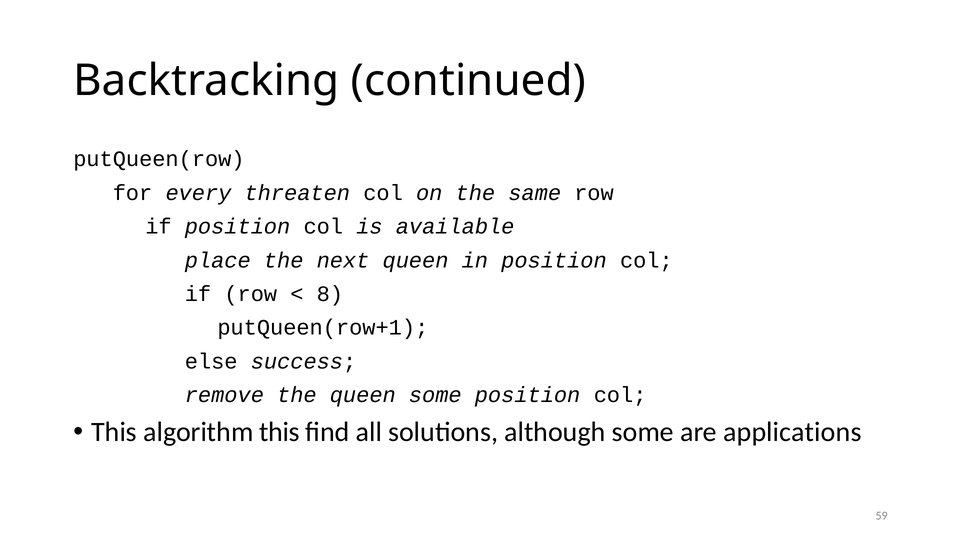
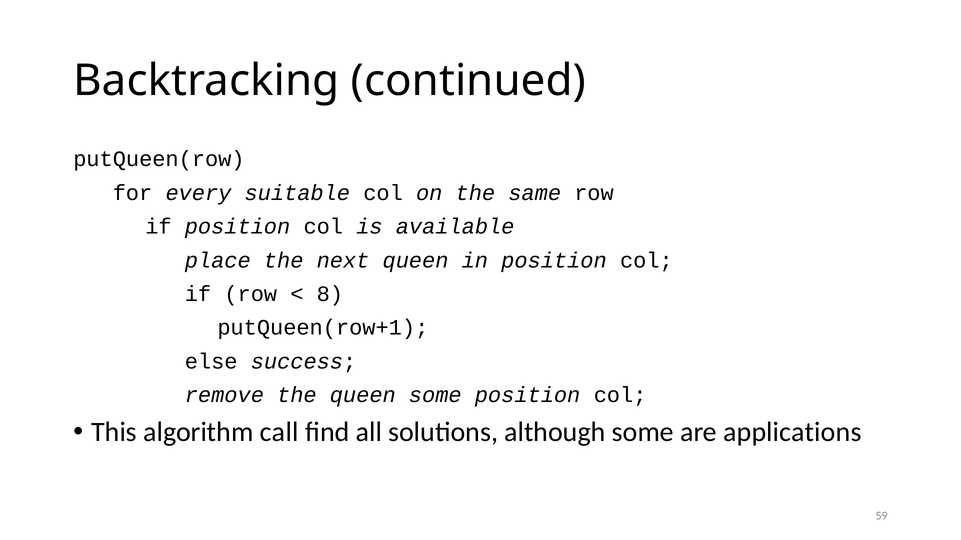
threaten: threaten -> suitable (297, 193)
algorithm this: this -> call (279, 433)
